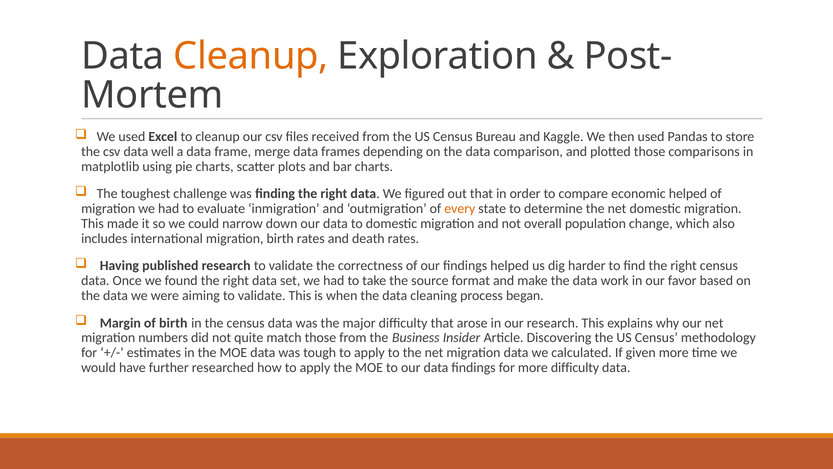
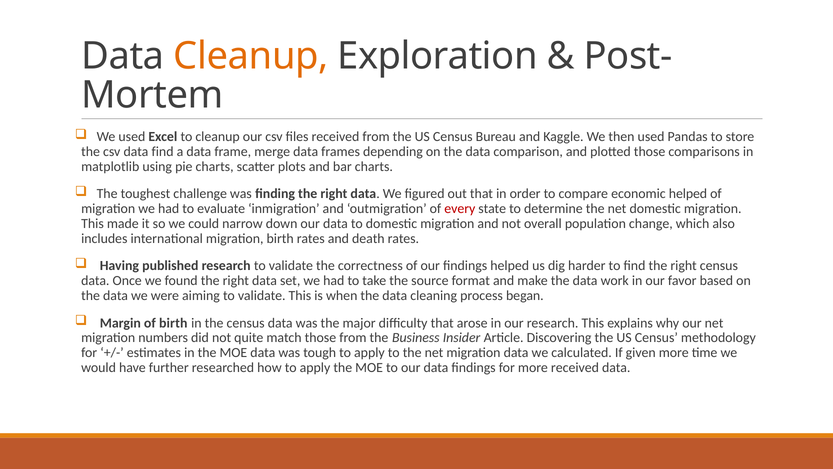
data well: well -> find (163, 152)
every colour: orange -> red (460, 209)
more difficulty: difficulty -> received (575, 367)
